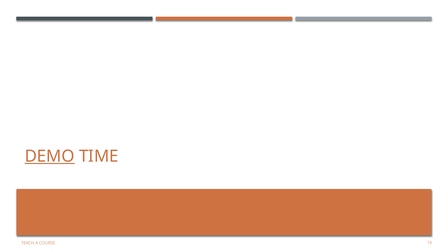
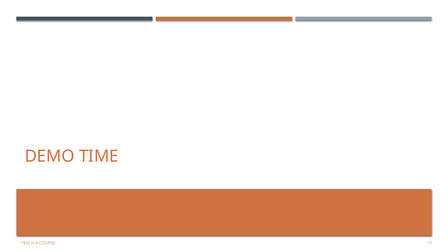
DEMO underline: present -> none (50, 156)
